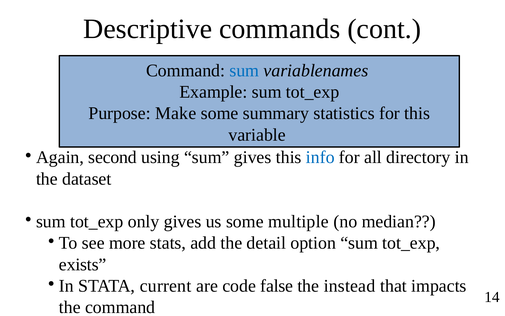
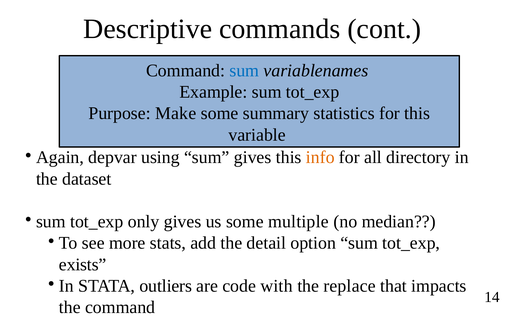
second: second -> depvar (113, 157)
info colour: blue -> orange (320, 157)
current: current -> outliers (166, 286)
false: false -> with (277, 286)
instead: instead -> replace (350, 286)
